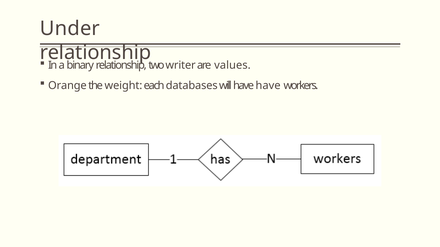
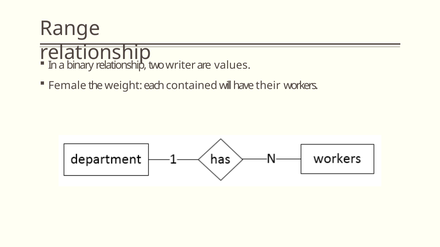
Under: Under -> Range (70, 29)
Orange: Orange -> Female (67, 86)
databases: databases -> contained (192, 86)
have have: have -> their (268, 86)
